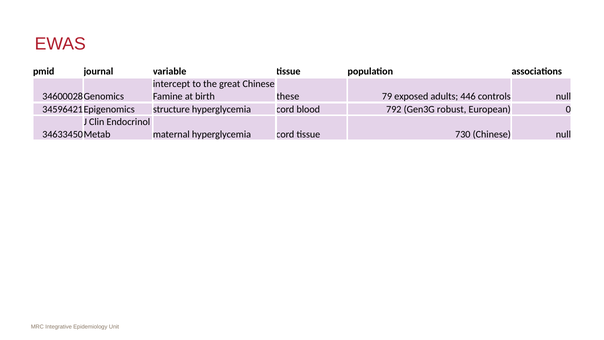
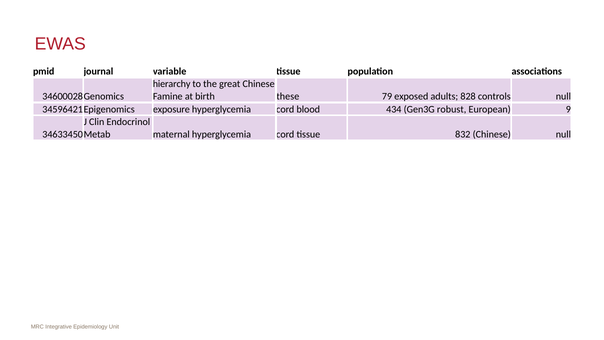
intercept: intercept -> hierarchy (172, 84)
446: 446 -> 828 (468, 96)
structure: structure -> exposure (171, 109)
792: 792 -> 434 (394, 109)
0: 0 -> 9 (568, 109)
730: 730 -> 832 (463, 134)
